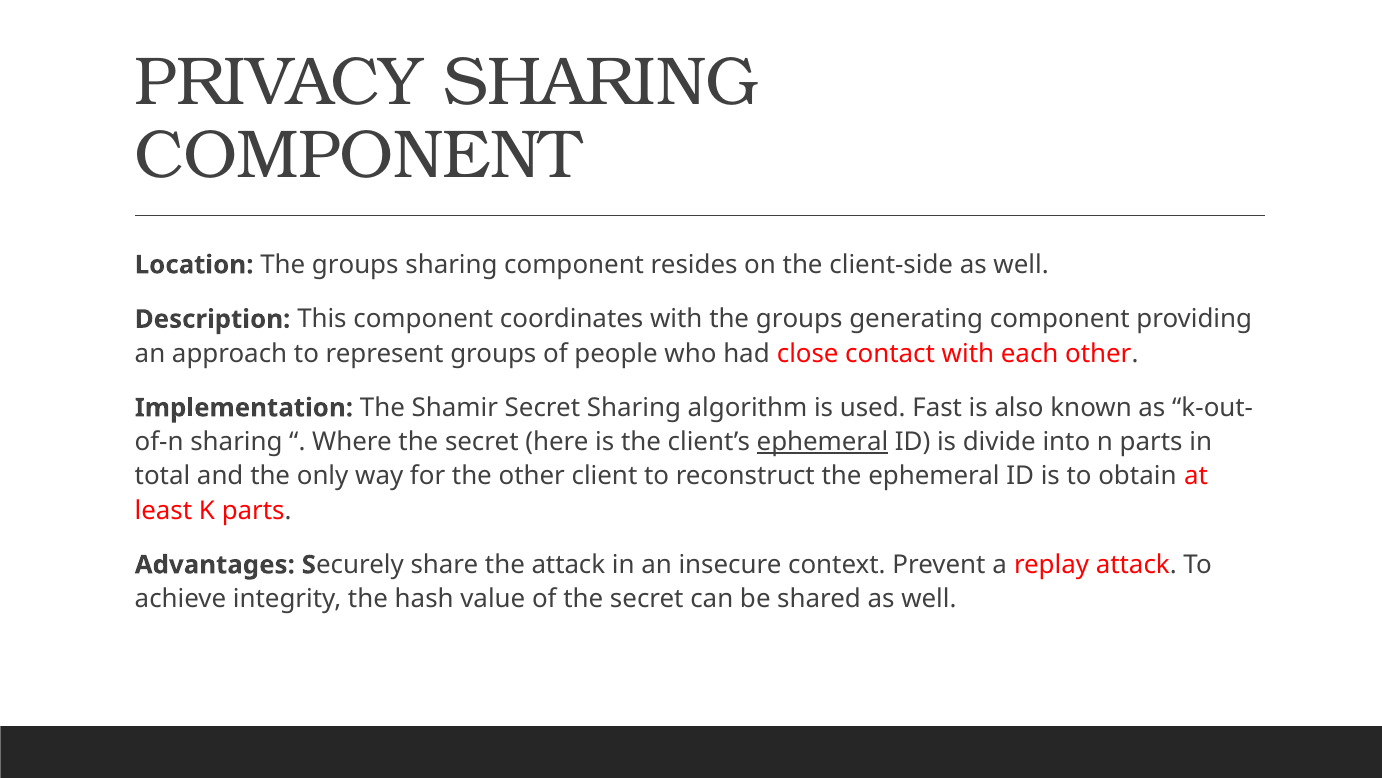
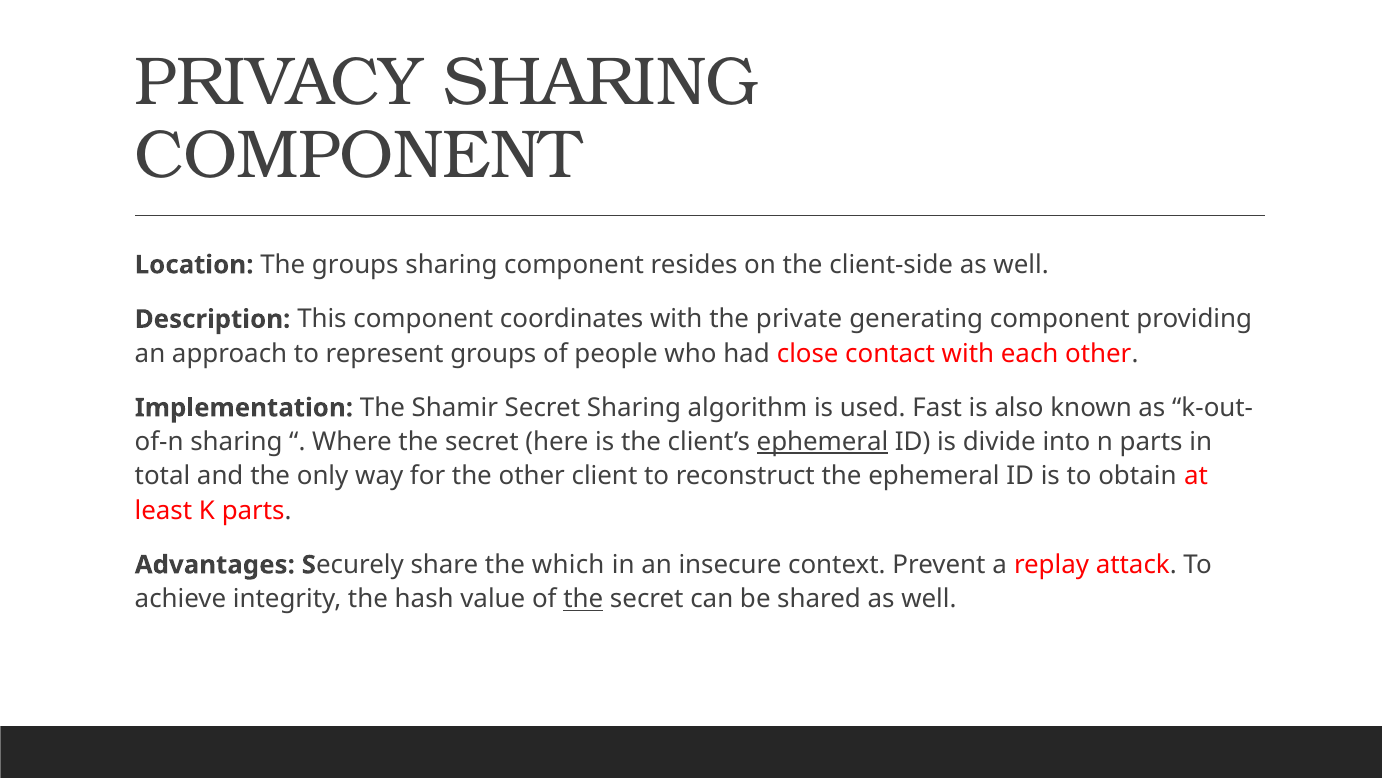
with the groups: groups -> private (799, 319)
the attack: attack -> which (568, 564)
the underline: none -> present (583, 599)
